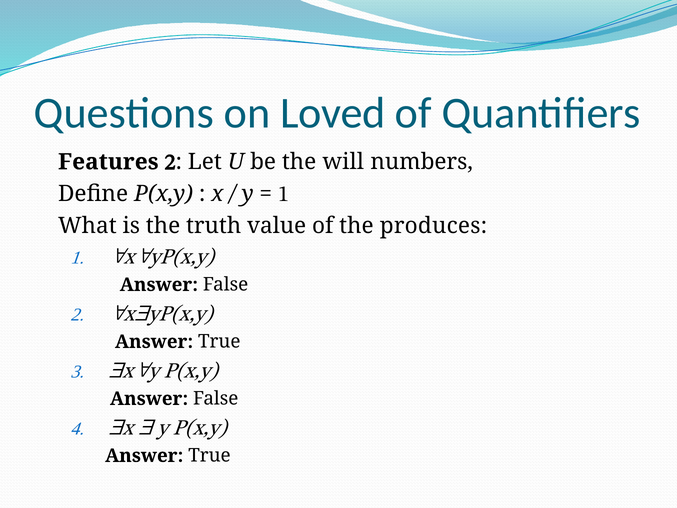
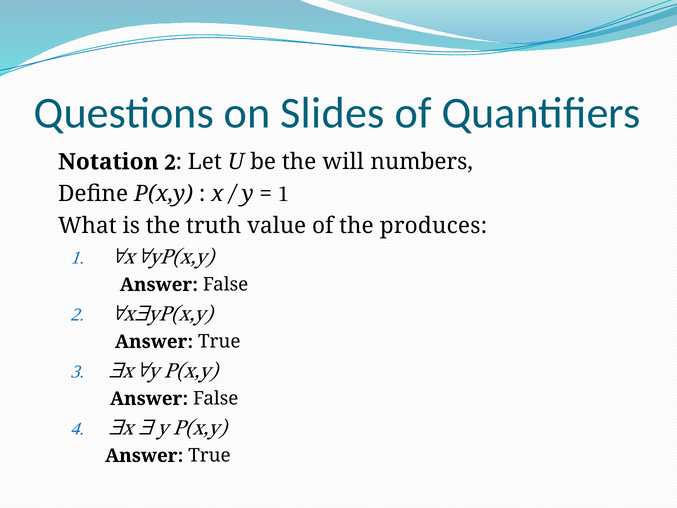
Loved: Loved -> Slides (332, 113)
Features: Features -> Notation (108, 162)
